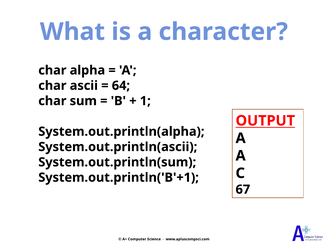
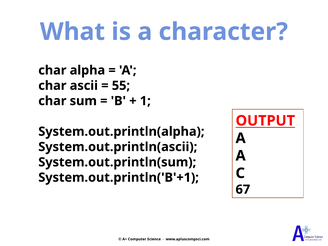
64: 64 -> 55 (121, 86)
